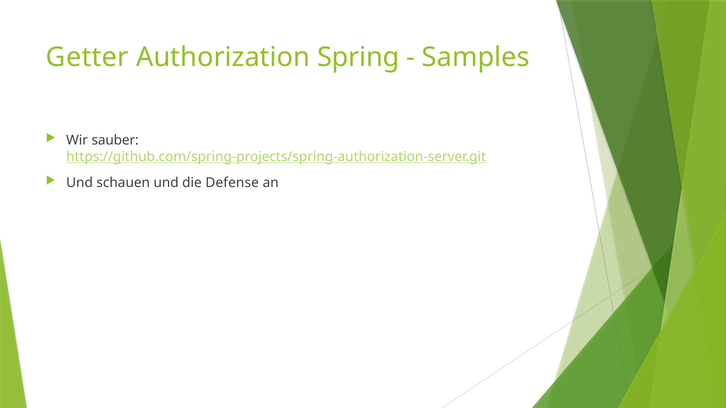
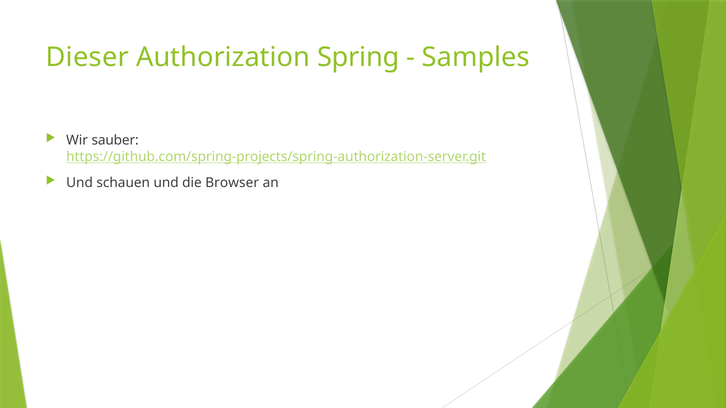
Getter: Getter -> Dieser (87, 57)
Defense: Defense -> Browser (232, 183)
